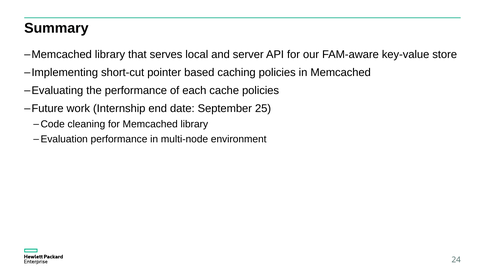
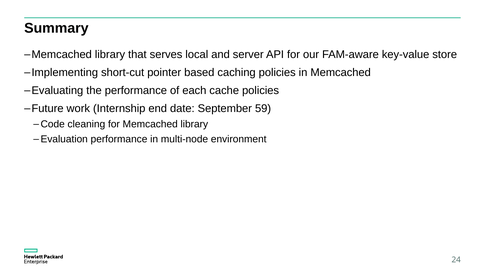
25: 25 -> 59 (263, 109)
